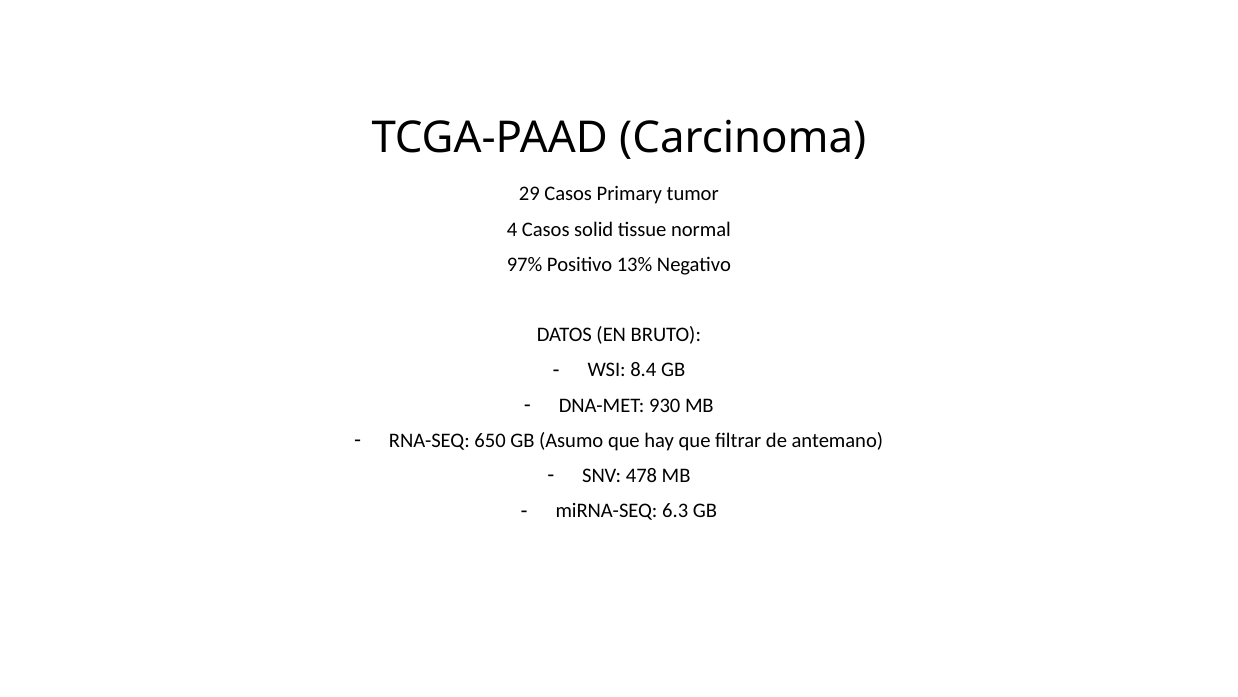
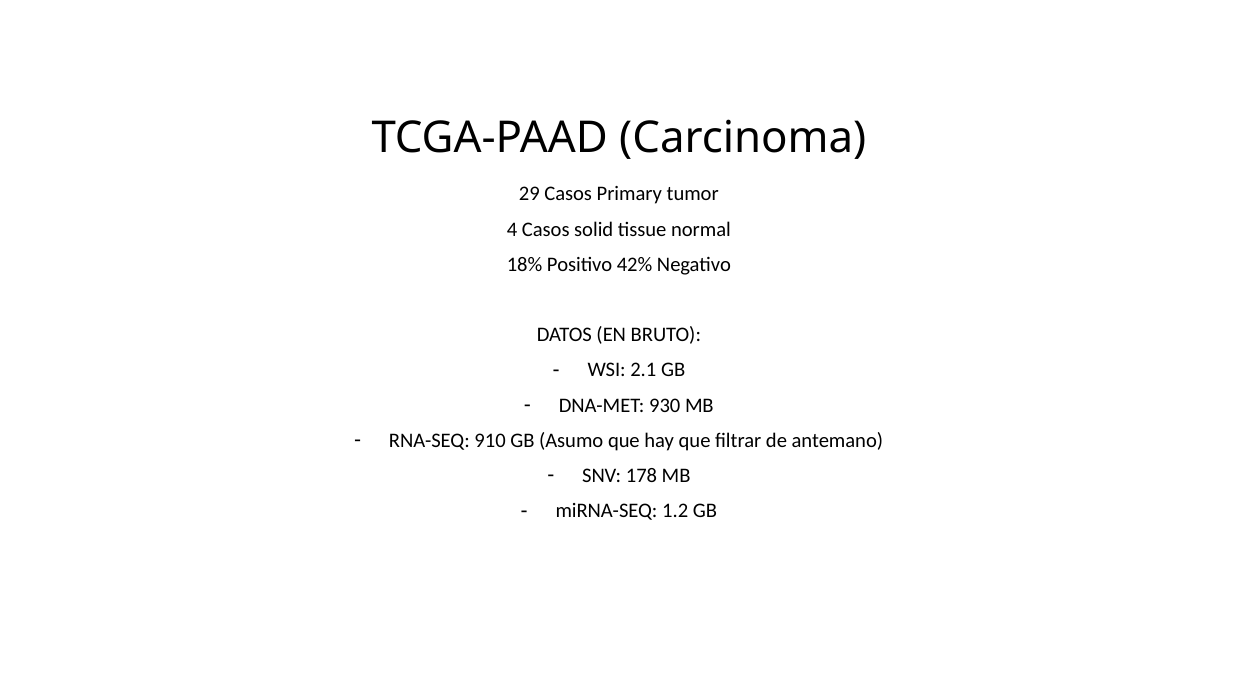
97%: 97% -> 18% (525, 264)
13%: 13% -> 42% (635, 264)
8.4: 8.4 -> 2.1 (643, 370)
650: 650 -> 910 (490, 440)
478: 478 -> 178 (642, 475)
6.3: 6.3 -> 1.2 (675, 510)
